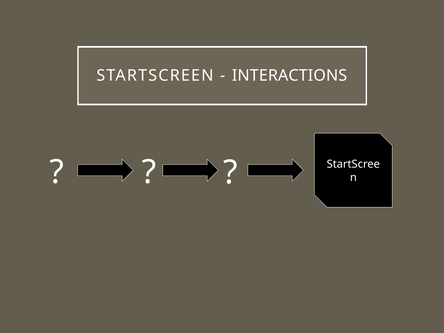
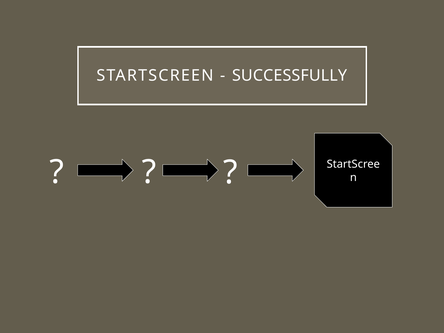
INTERACTIONS: INTERACTIONS -> SUCCESSFULLY (290, 76)
